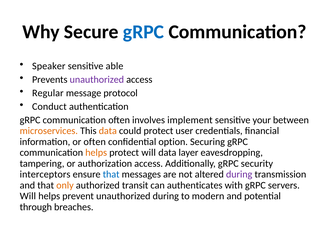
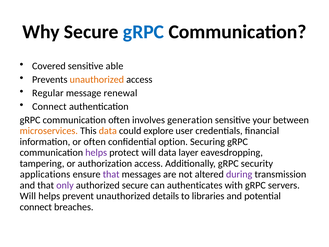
Speaker: Speaker -> Covered (49, 66)
unauthorized colour: purple -> orange (97, 79)
protocol: protocol -> renewal (121, 93)
Conduct: Conduct -> Connect (49, 106)
implement: implement -> generation (190, 120)
could protect: protect -> explore (158, 131)
helps colour: orange -> purple (96, 152)
interceptors: interceptors -> applications (45, 174)
that colour: blue -> purple (111, 174)
only colour: orange -> purple (65, 185)
authorized transit: transit -> secure (135, 185)
unauthorized during: during -> details (166, 196)
modern: modern -> libraries (208, 196)
through: through -> connect (36, 207)
